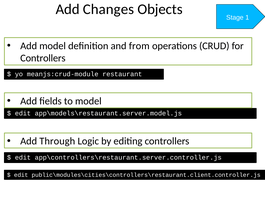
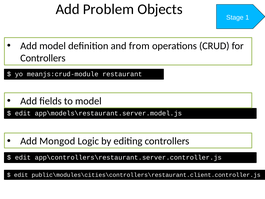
Changes: Changes -> Problem (108, 9)
Through: Through -> Mongod (57, 141)
